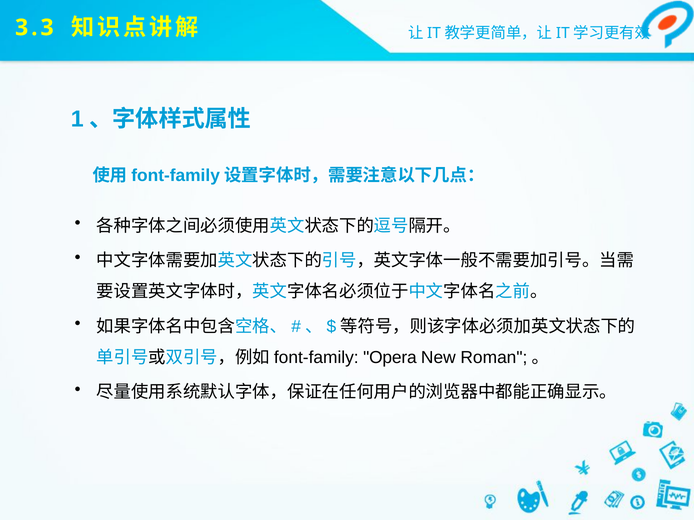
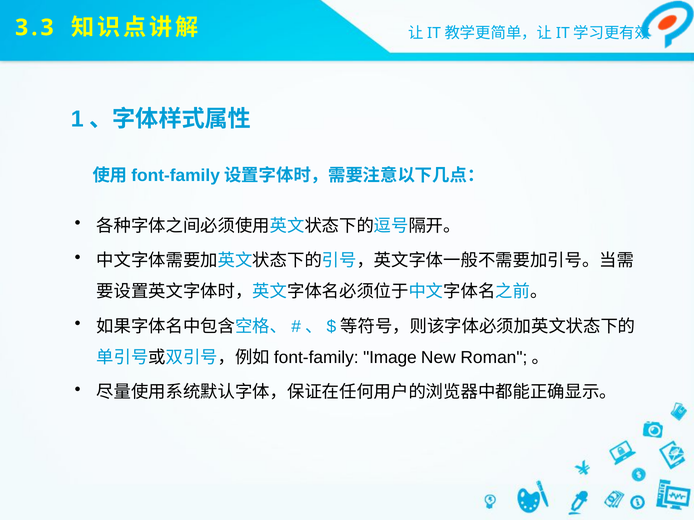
Opera: Opera -> Image (390, 358)
